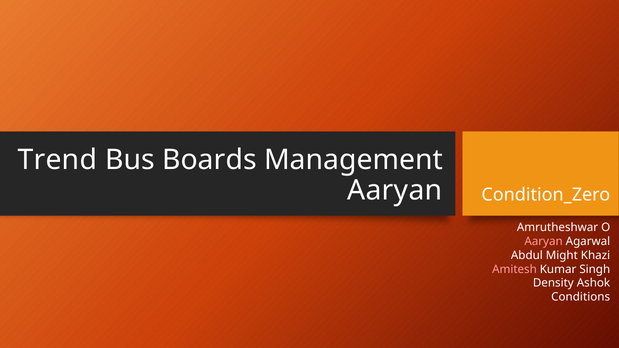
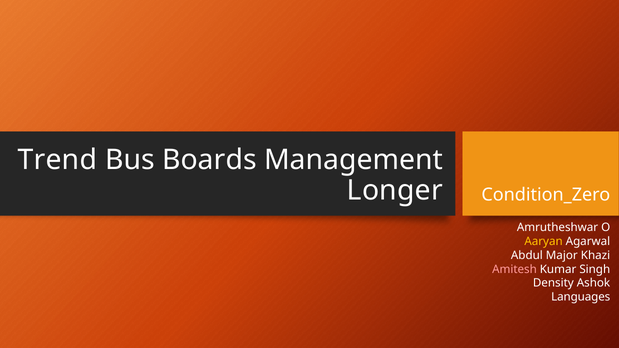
Aaryan: Aaryan -> Longer (395, 191)
Aaryan colour: pink -> yellow (544, 242)
Might: Might -> Major (562, 255)
Conditions: Conditions -> Languages (581, 297)
